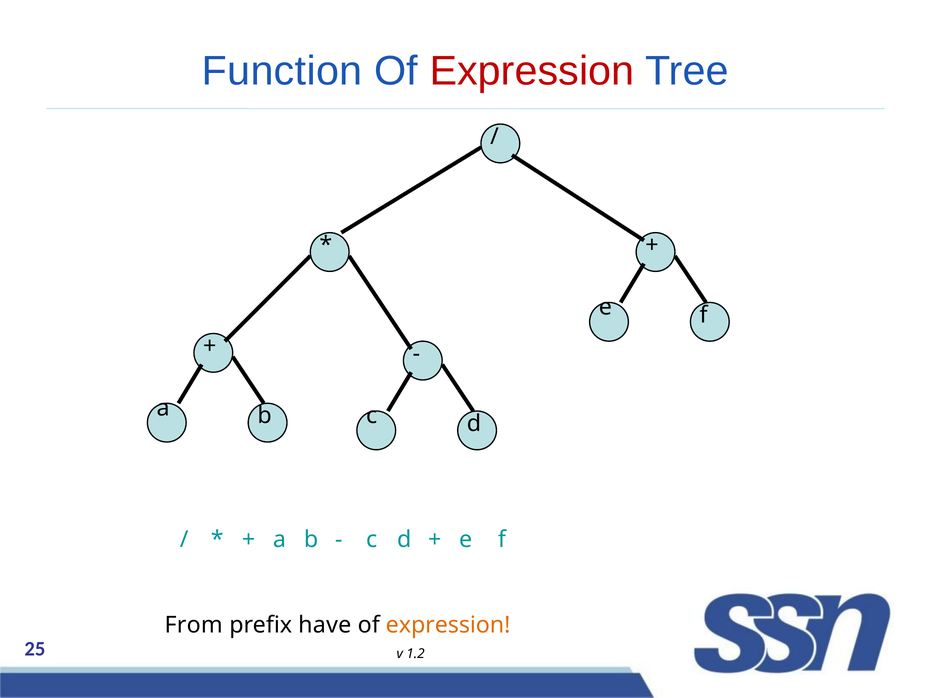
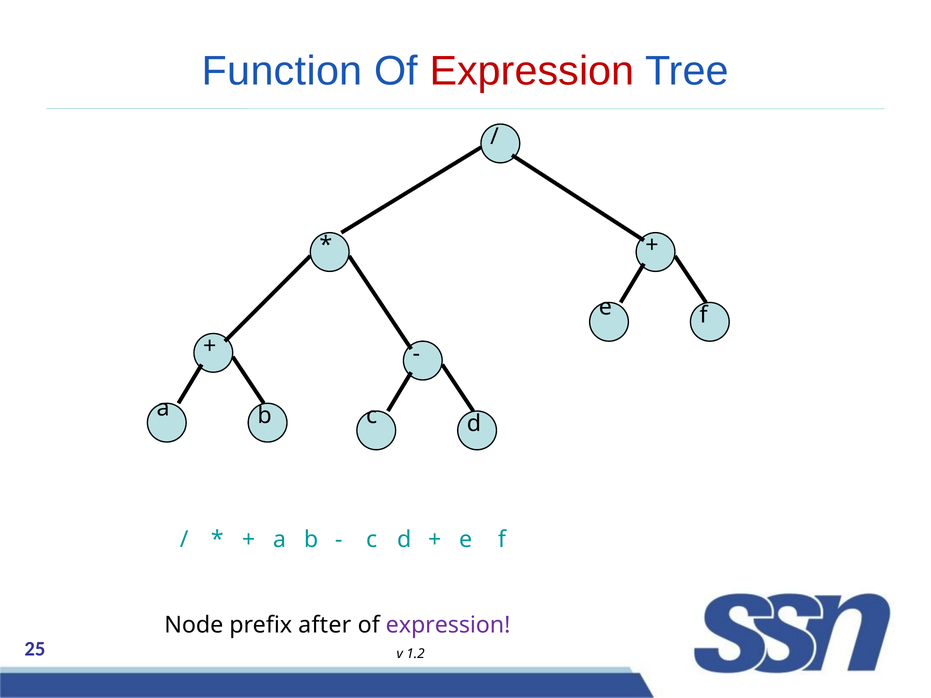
From: From -> Node (194, 625)
have: have -> after (325, 625)
expression colour: orange -> purple (448, 625)
